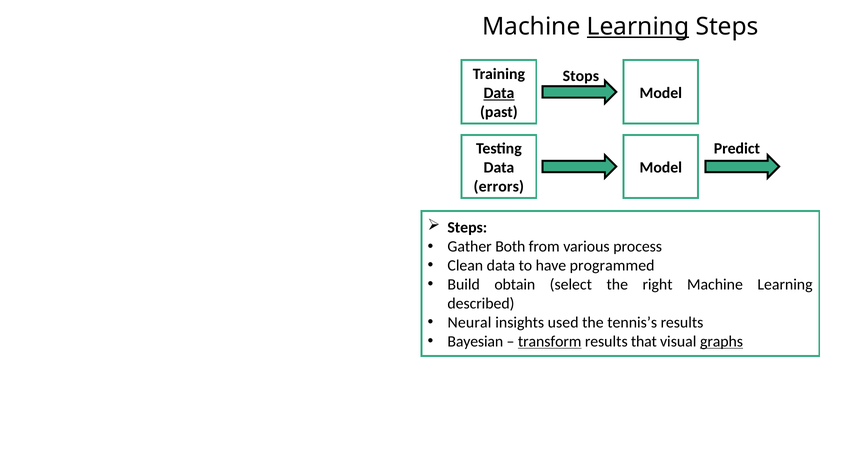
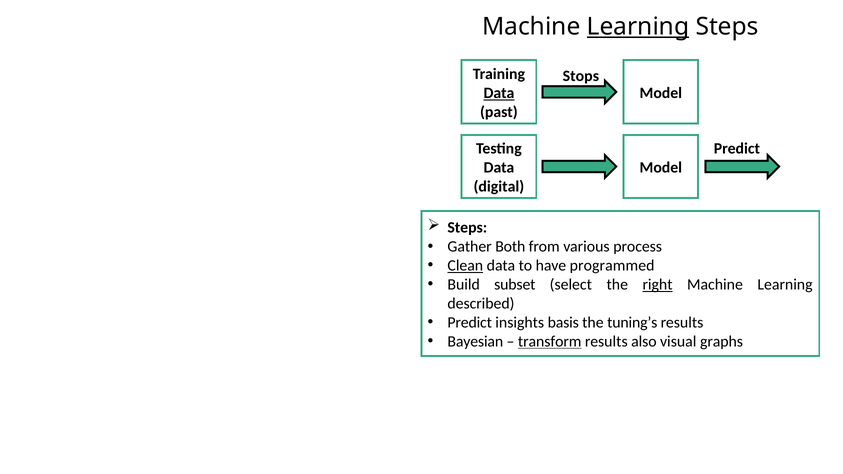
errors: errors -> digital (499, 187)
Clean underline: none -> present (465, 266)
obtain: obtain -> subset (515, 285)
right underline: none -> present (658, 285)
Neural: Neural -> Predict (470, 323)
used: used -> basis (563, 323)
tennis’s: tennis’s -> tuning’s (632, 323)
that: that -> also (644, 342)
graphs underline: present -> none (722, 342)
